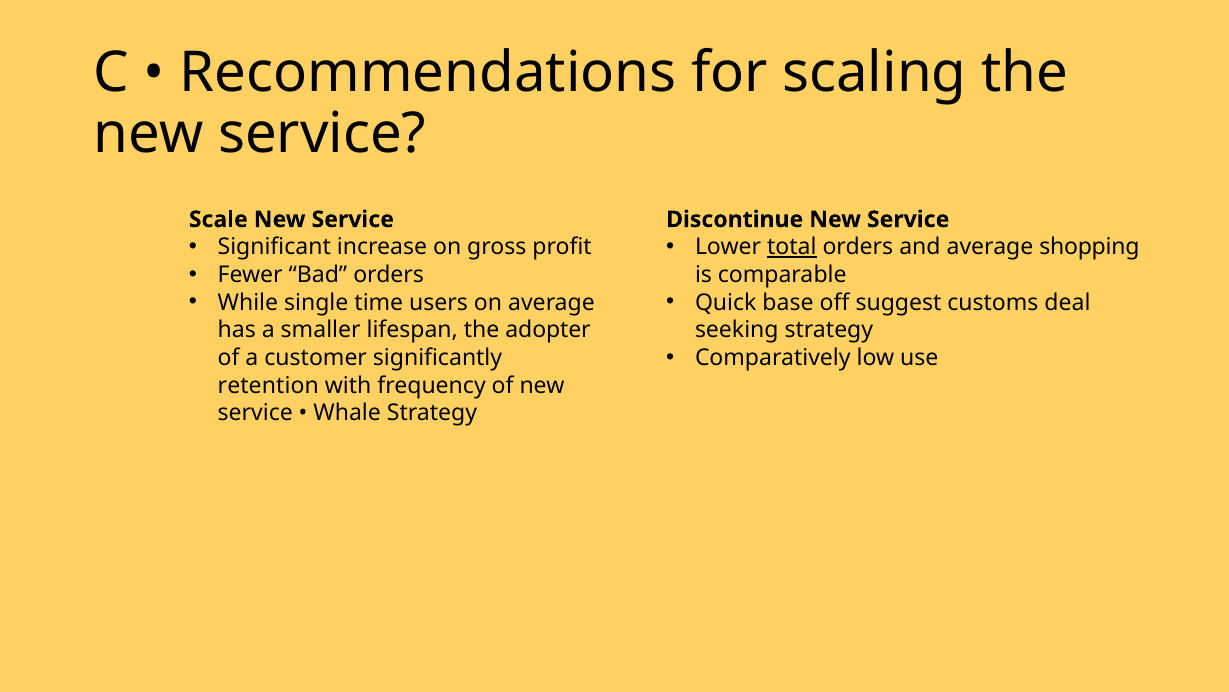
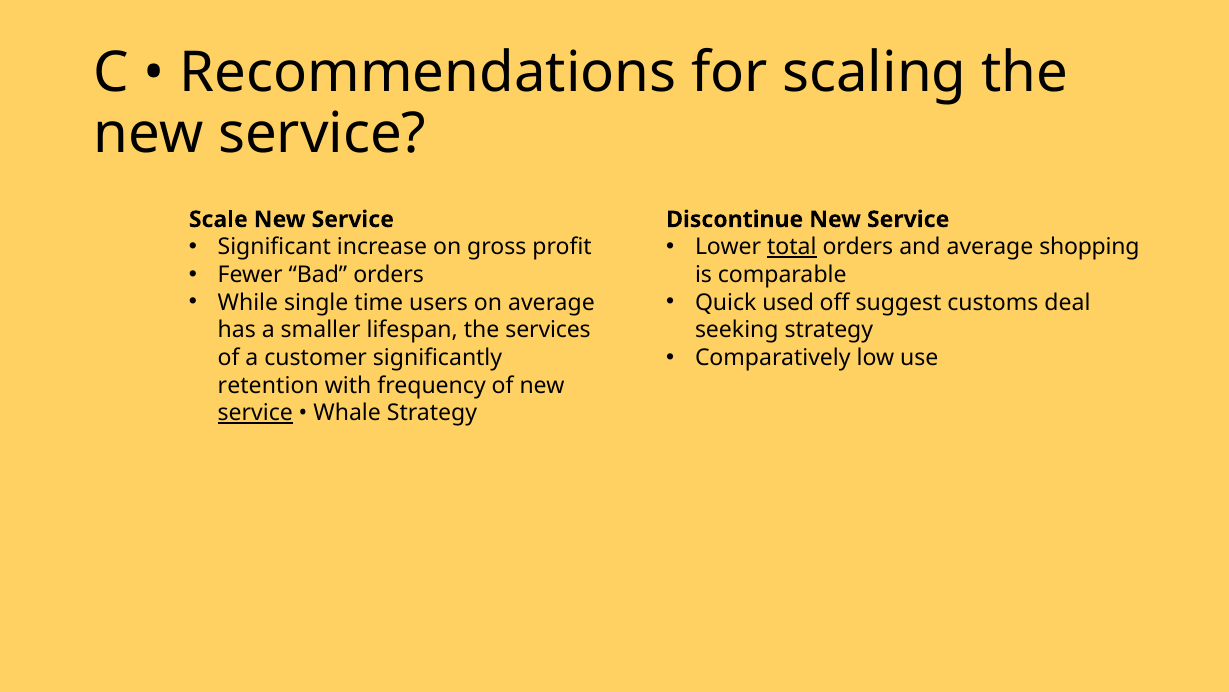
base: base -> used (788, 302)
adopter: adopter -> services (548, 330)
service underline: none -> present (255, 413)
